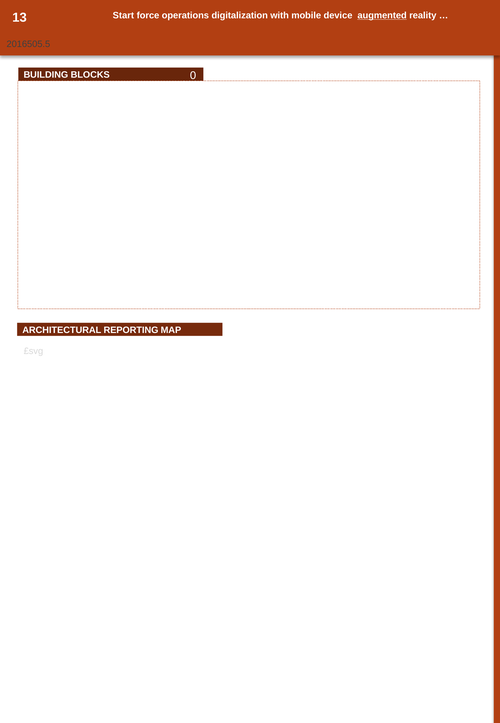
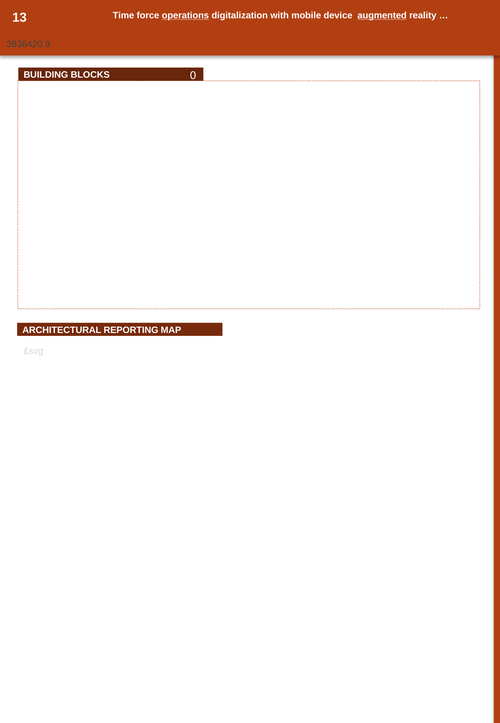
Start: Start -> Time (123, 15)
operations underline: none -> present (185, 15)
2016505.5: 2016505.5 -> 3836420.9 (28, 44)
